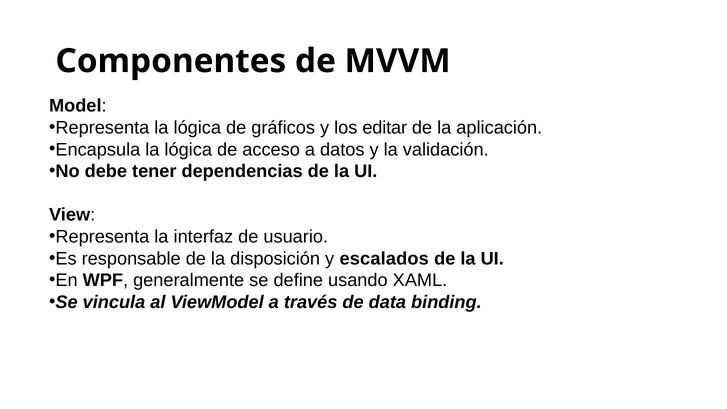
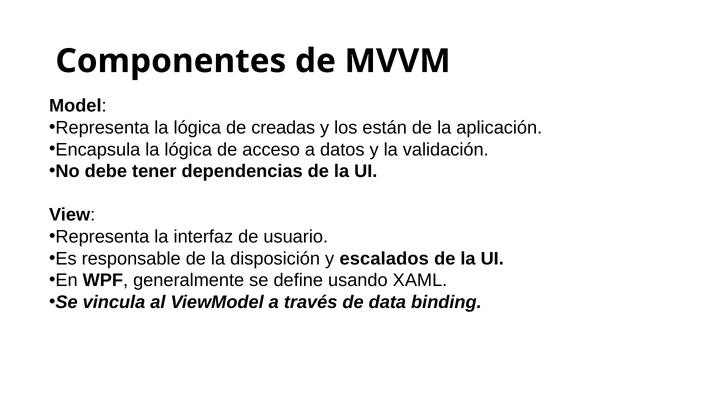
gráficos: gráficos -> creadas (283, 128)
editar: editar -> están (385, 128)
